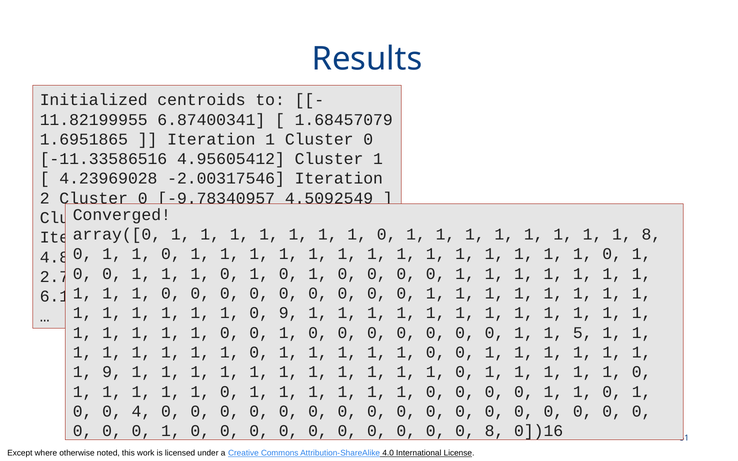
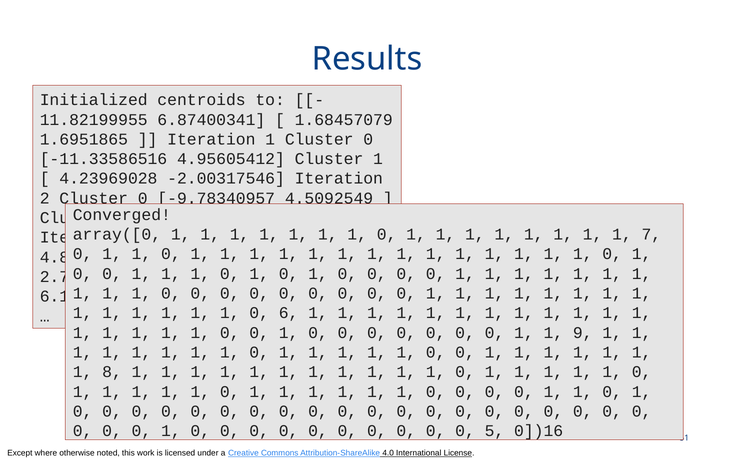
1 8: 8 -> 7 (651, 234)
0 9: 9 -> 6 (289, 313)
5: 5 -> 9 (583, 333)
1 9: 9 -> 8 (112, 372)
4: 4 -> 0 (141, 412)
0 8: 8 -> 5 (495, 431)
